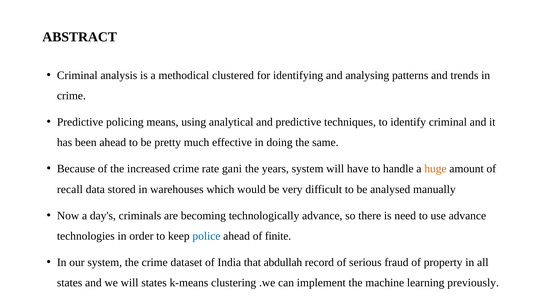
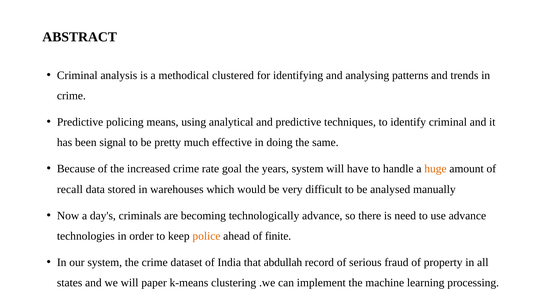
been ahead: ahead -> signal (113, 143)
gani: gani -> goal (232, 169)
police colour: blue -> orange (206, 236)
will states: states -> paper (154, 283)
previously: previously -> processing (473, 283)
